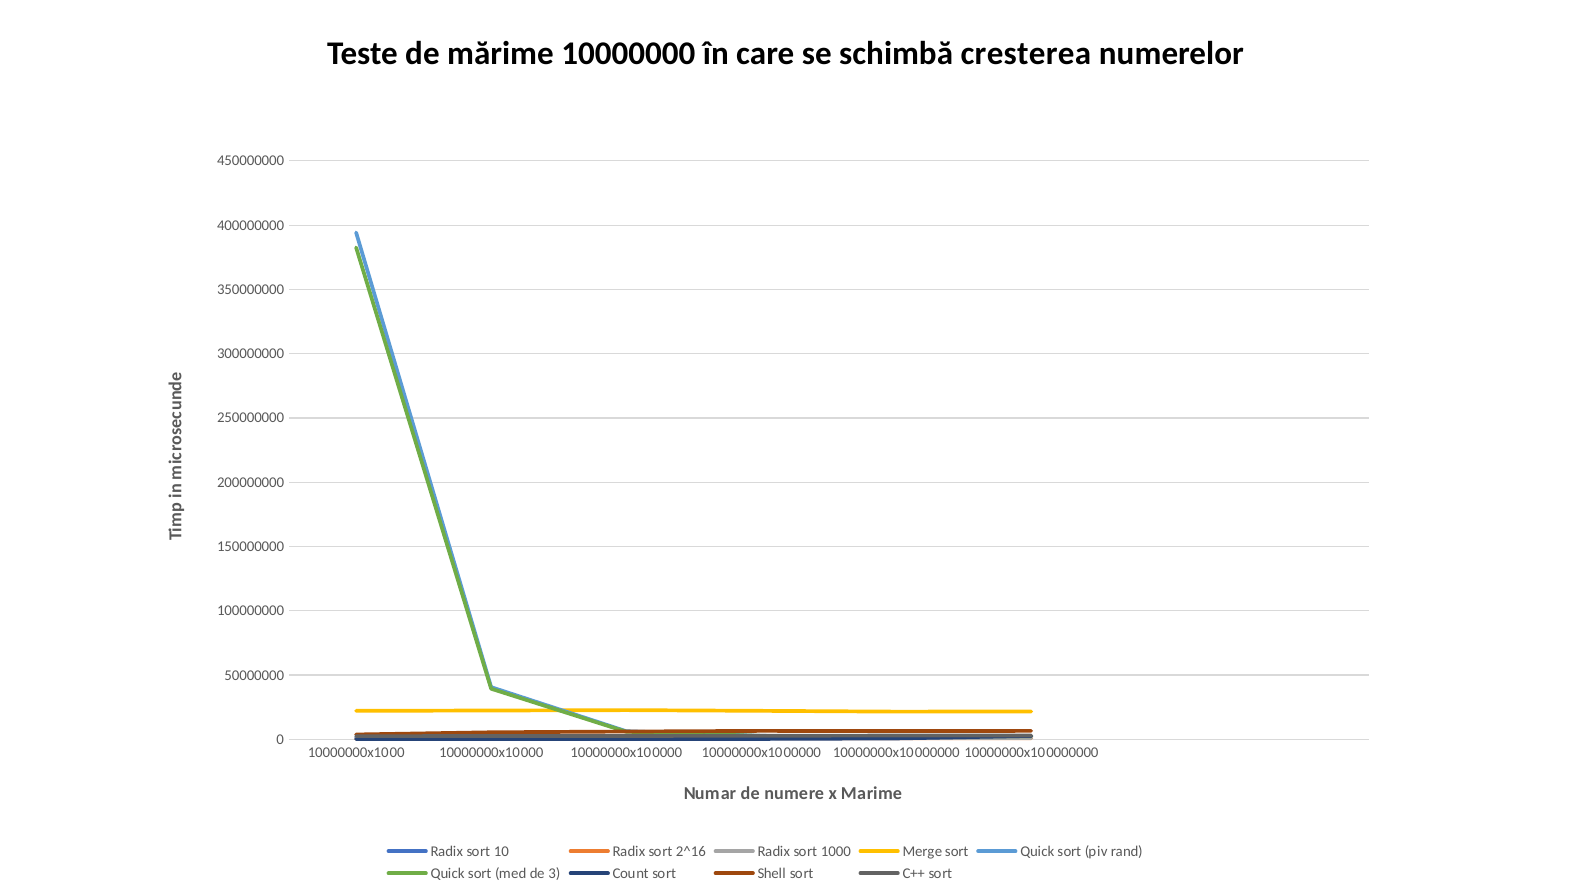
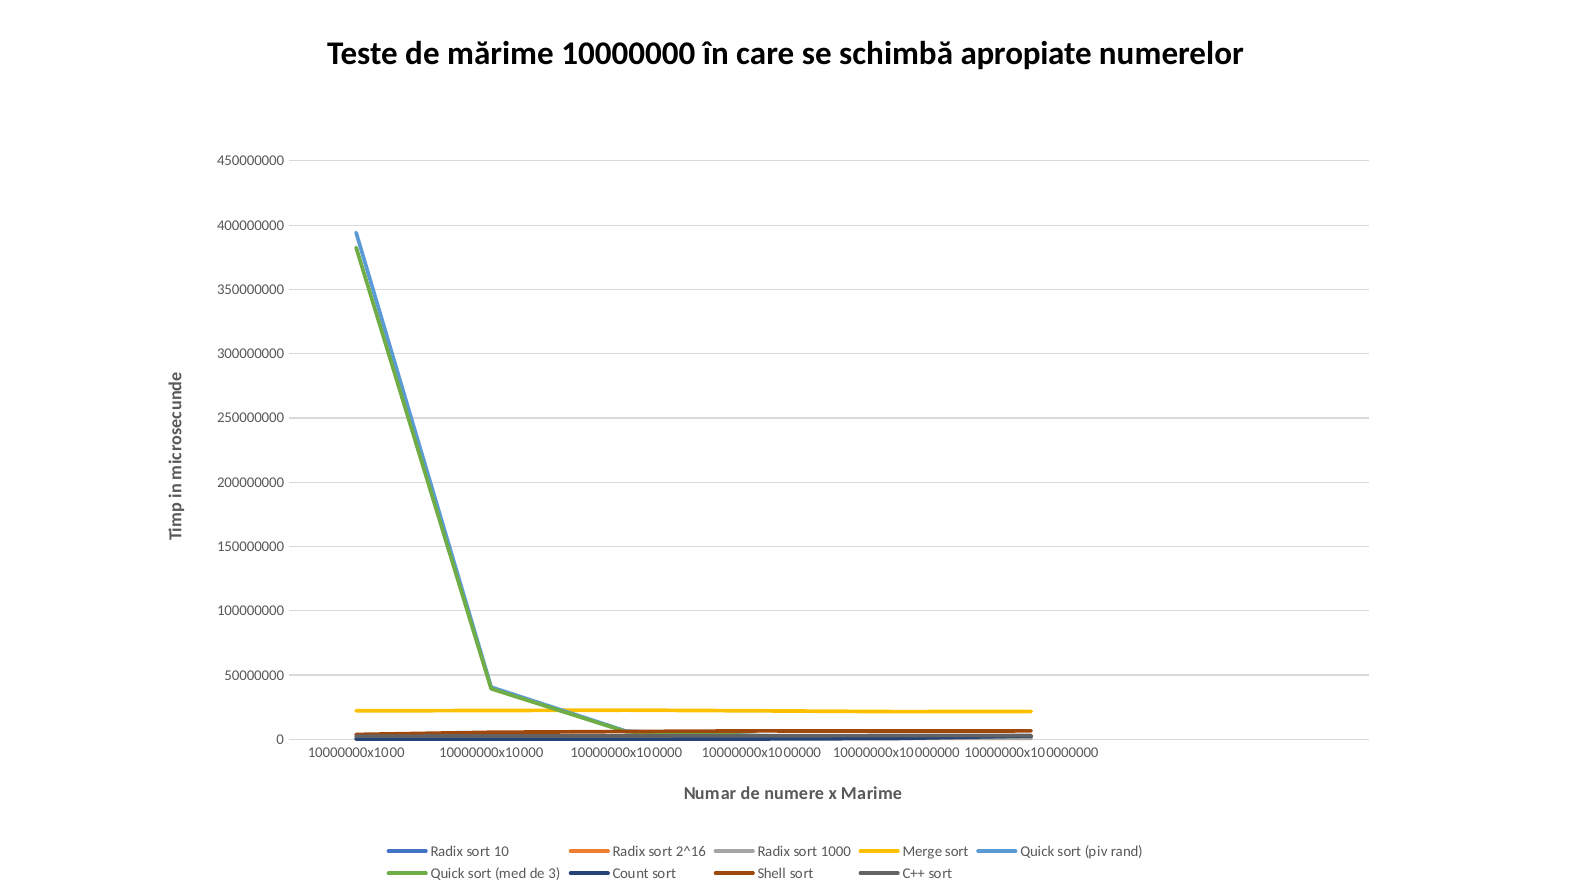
cresterea: cresterea -> apropiate (1026, 54)
